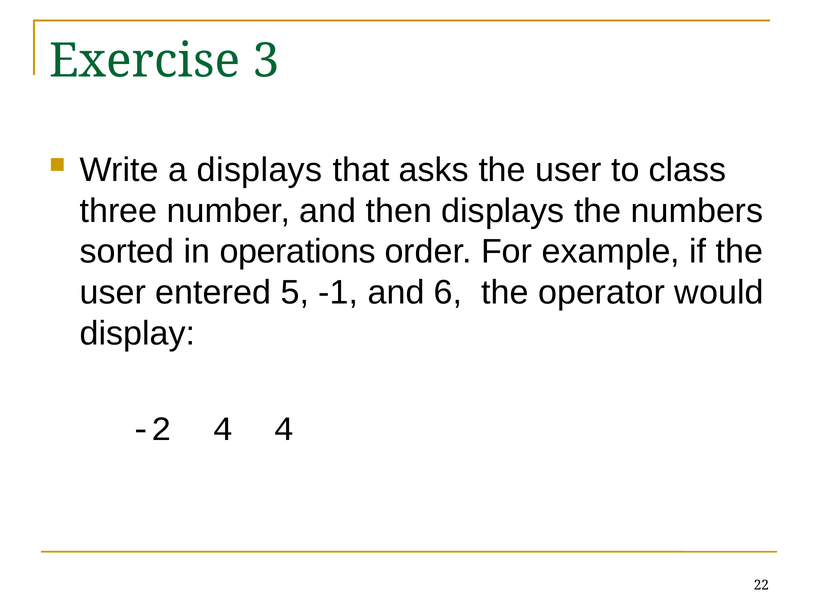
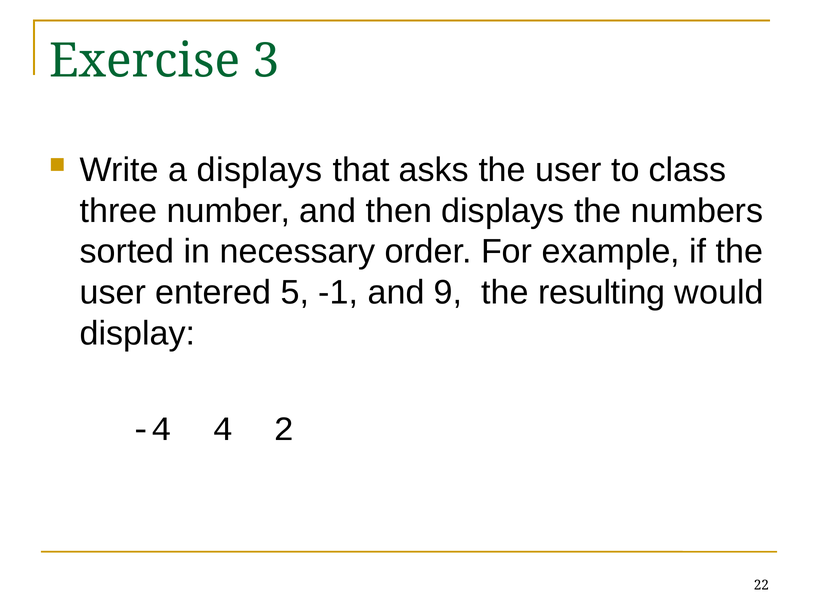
operations: operations -> necessary (297, 252)
6: 6 -> 9 (448, 293)
operator: operator -> resulting (602, 293)
-2: -2 -> -4 (151, 429)
4 4: 4 -> 2 (284, 429)
